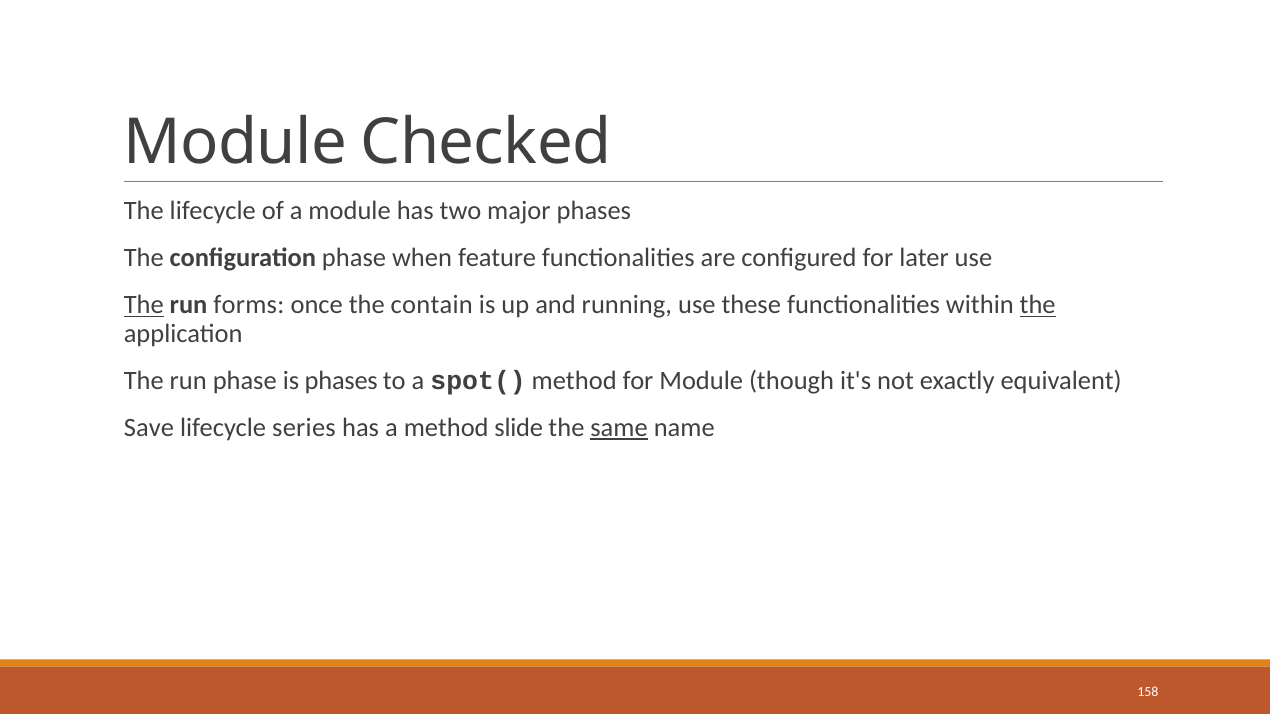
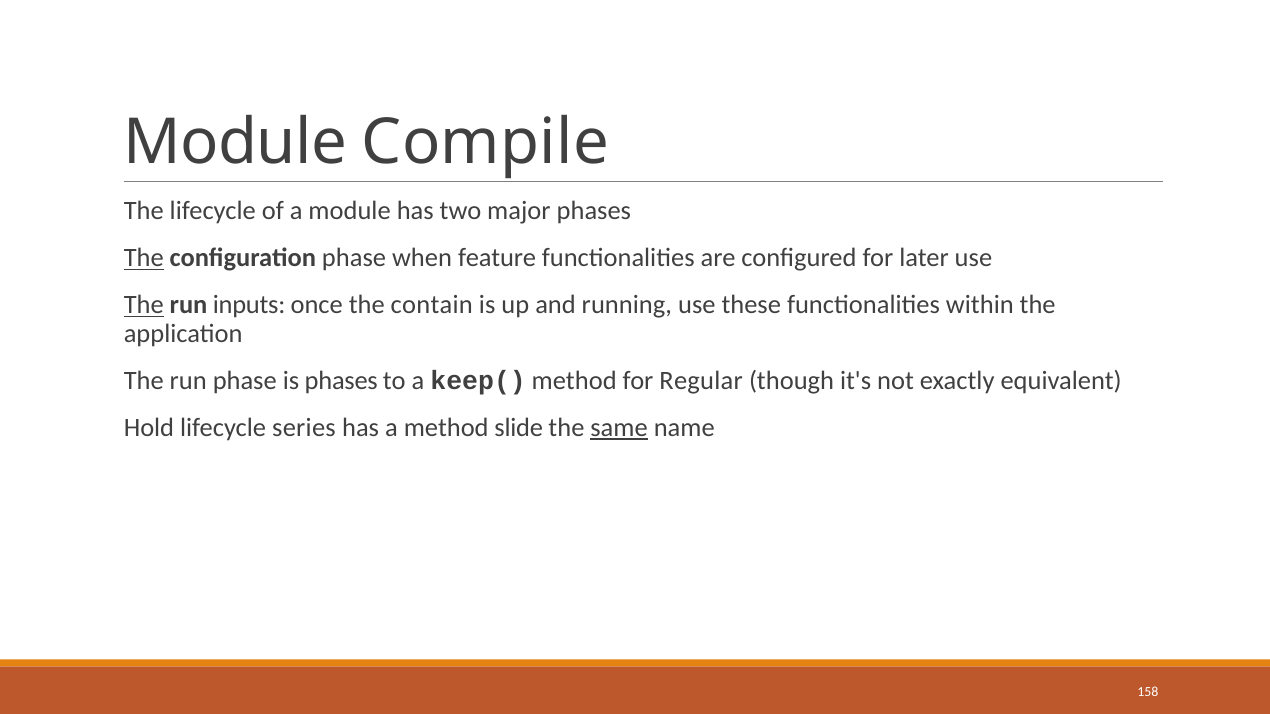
Checked: Checked -> Compile (485, 142)
The underline: none -> present (144, 258)
forms: forms -> inputs (249, 305)
the underline: present -> none (1038, 305)
spot(: spot( -> keep( (478, 381)
for Module: Module -> Regular (701, 381)
Save: Save -> Hold (149, 428)
